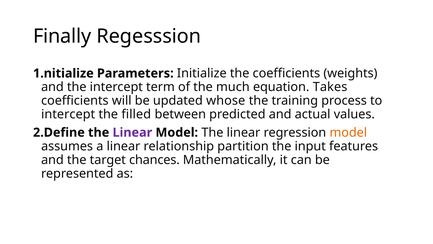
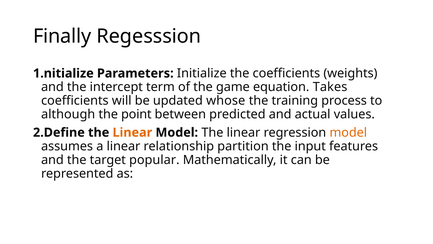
much: much -> game (233, 87)
intercept: intercept -> although (68, 114)
filled: filled -> point (136, 114)
Linear colour: purple -> orange (132, 132)
chances: chances -> popular (154, 160)
